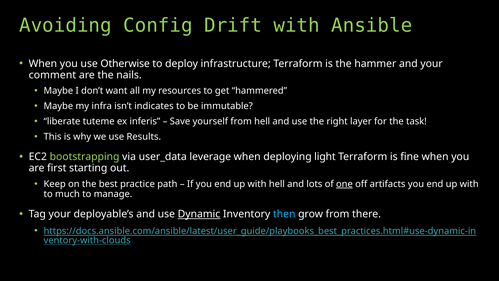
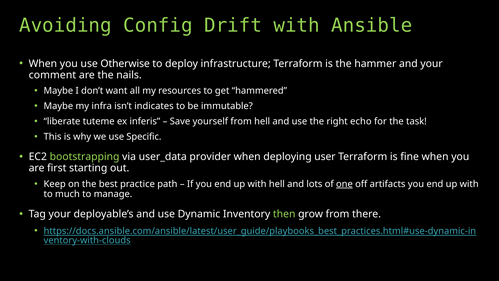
layer: layer -> echo (361, 121)
Results: Results -> Specific (144, 137)
leverage: leverage -> provider (210, 157)
light: light -> user (325, 157)
Dynamic underline: present -> none (199, 214)
then colour: light blue -> light green (284, 214)
